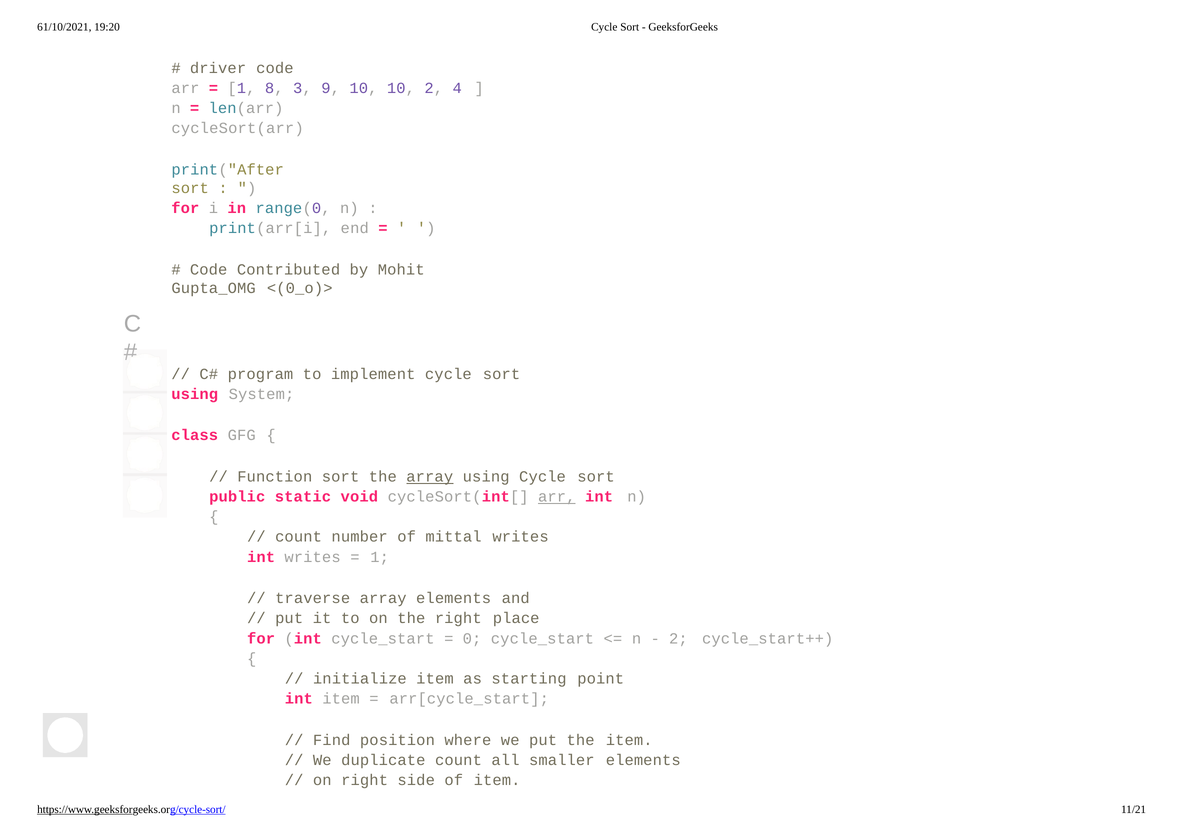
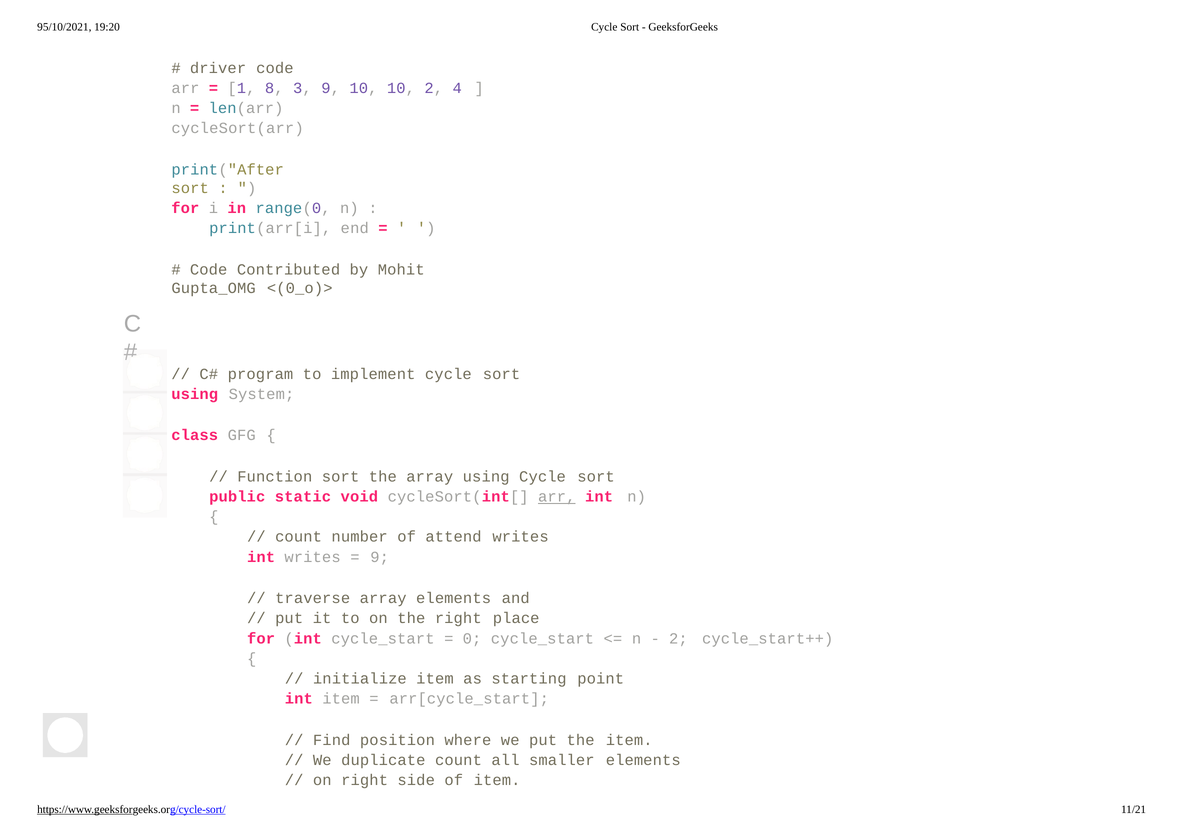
61/10/2021: 61/10/2021 -> 95/10/2021 (64, 27)
array underline: present -> none (430, 477)
mittal: mittal -> attend (454, 537)
1: 1 -> 9 (380, 557)
